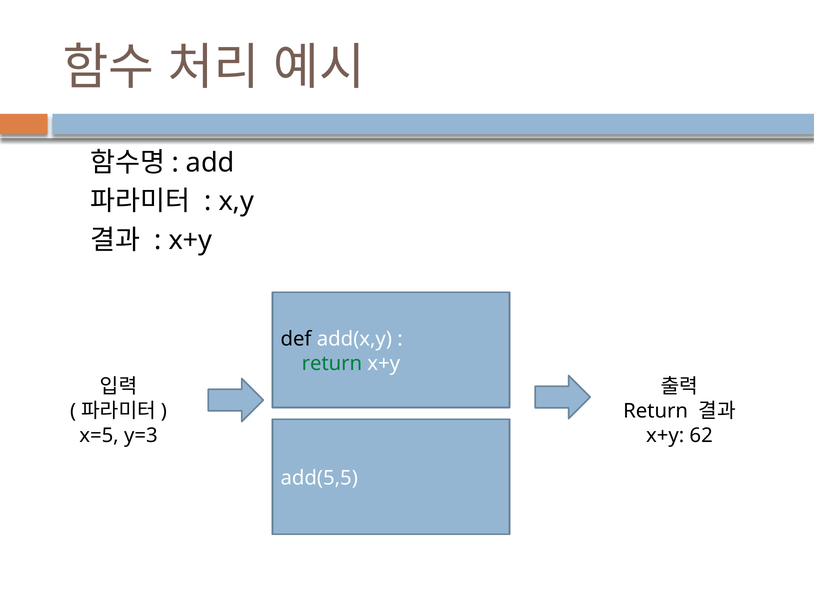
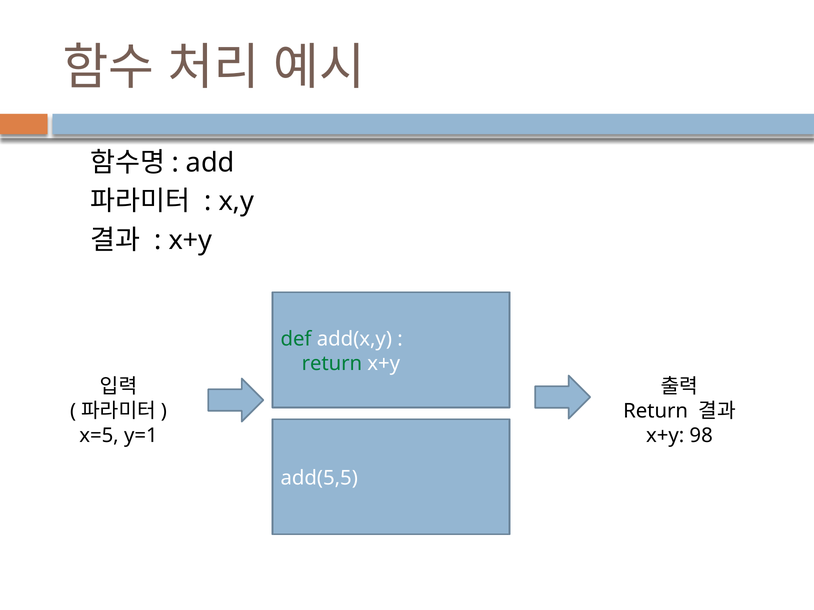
def colour: black -> green (296, 339)
y=3: y=3 -> y=1 (141, 436)
62: 62 -> 98 (701, 436)
